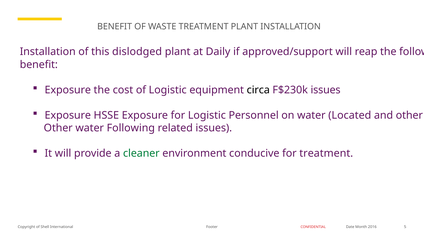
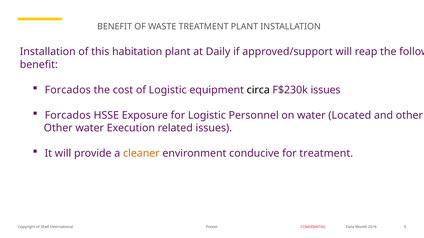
dislodged: dislodged -> habitation (137, 52)
Exposure: Exposure -> Forcados (68, 90)
Exposure: Exposure -> Forcados (68, 116)
water Following: Following -> Execution (131, 128)
cleaner colour: green -> orange (141, 154)
